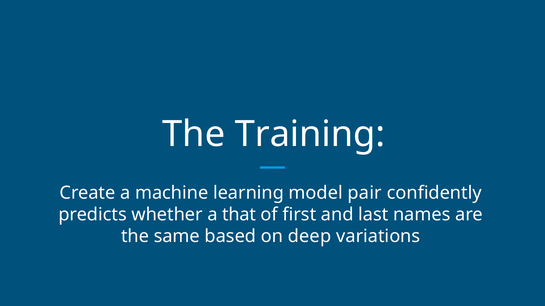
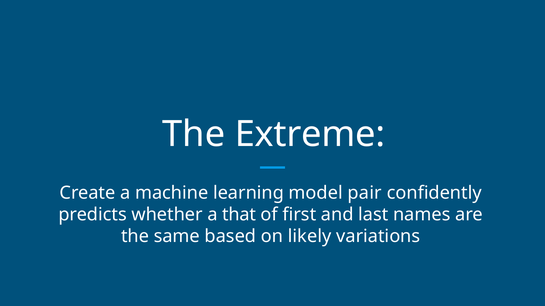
Training: Training -> Extreme (310, 135)
deep: deep -> likely (310, 237)
